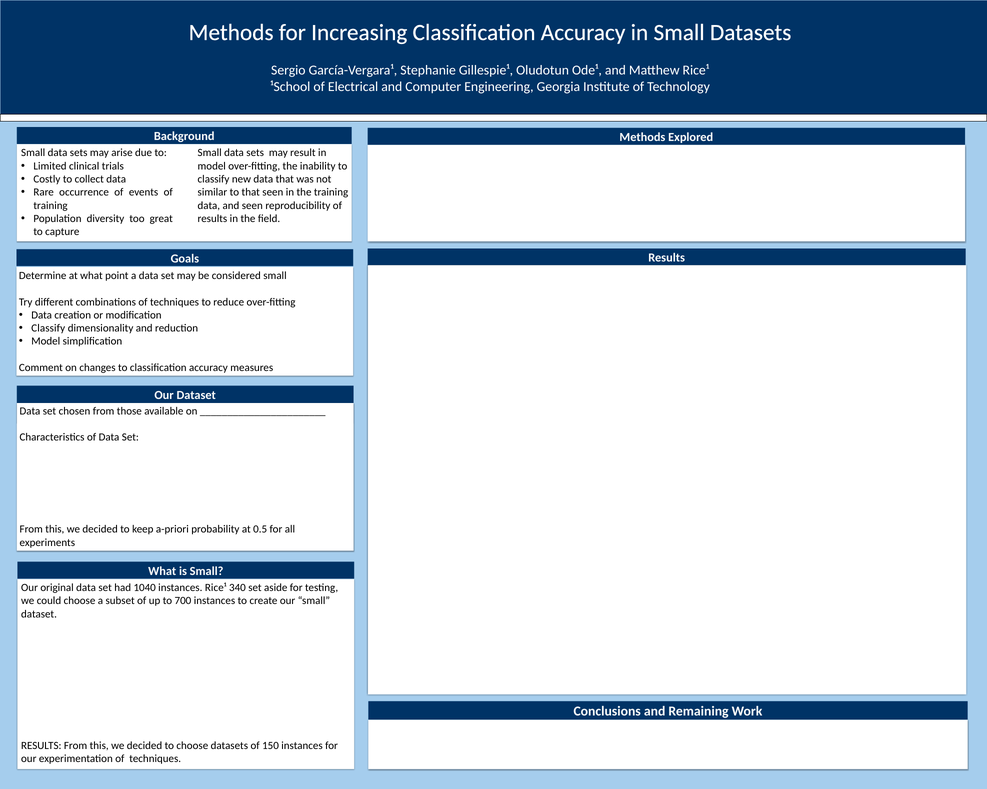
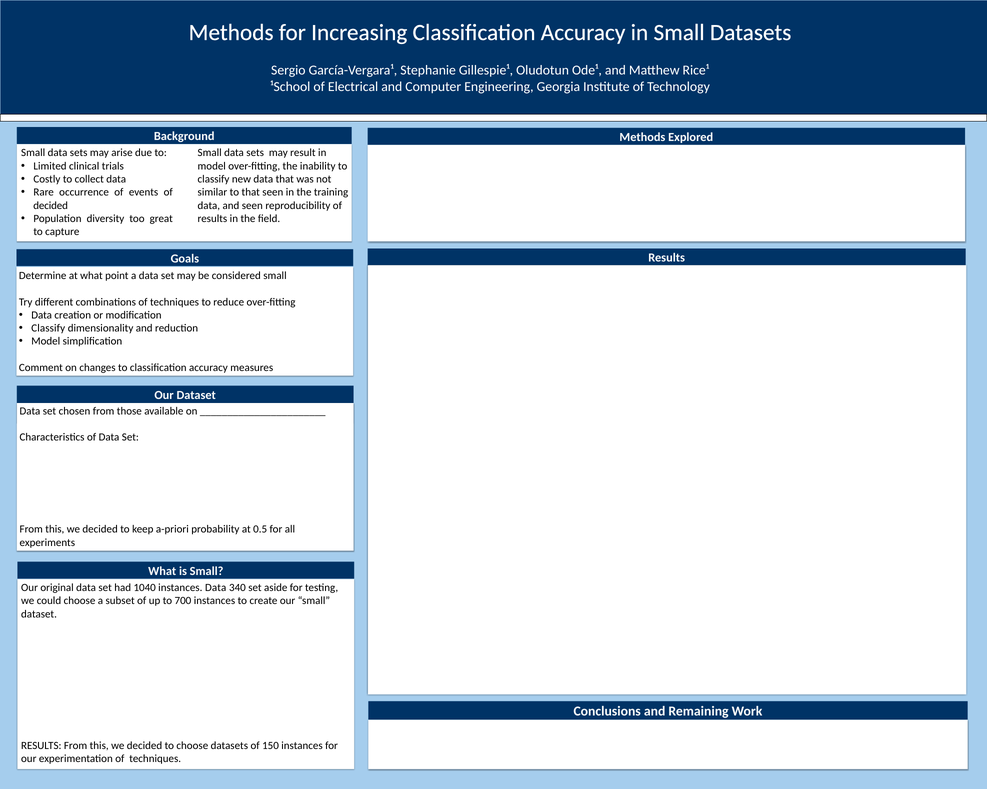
training: training -> decided (51, 206)
instances Rice¹: Rice¹ -> Data (216, 588)
